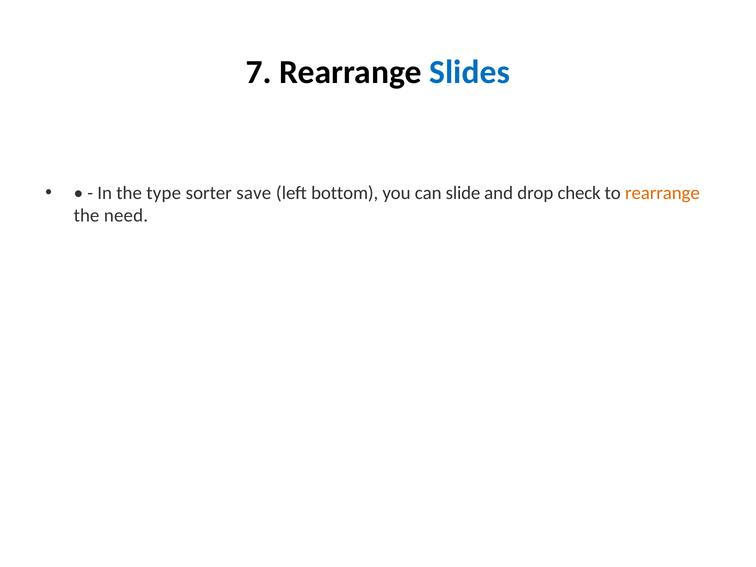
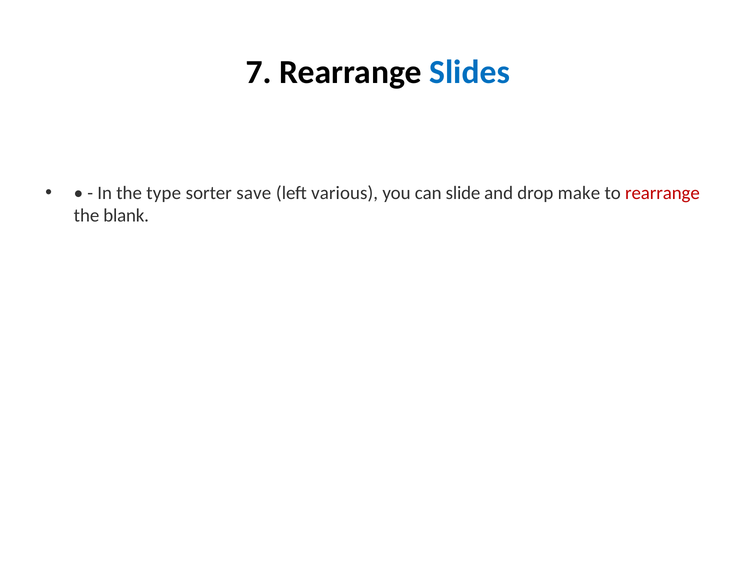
bottom: bottom -> various (345, 193)
check: check -> make (579, 193)
rearrange colour: orange -> red (662, 193)
need: need -> blank (126, 216)
